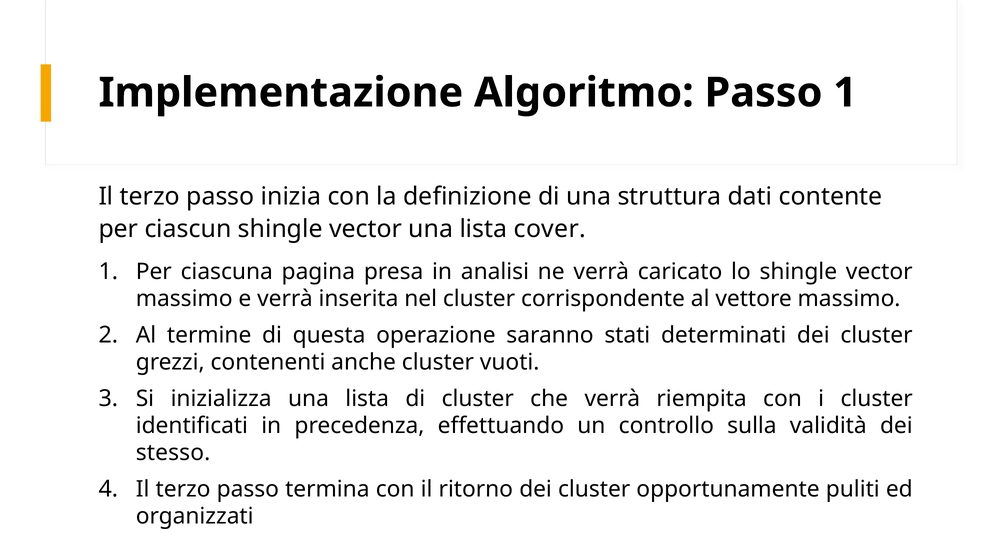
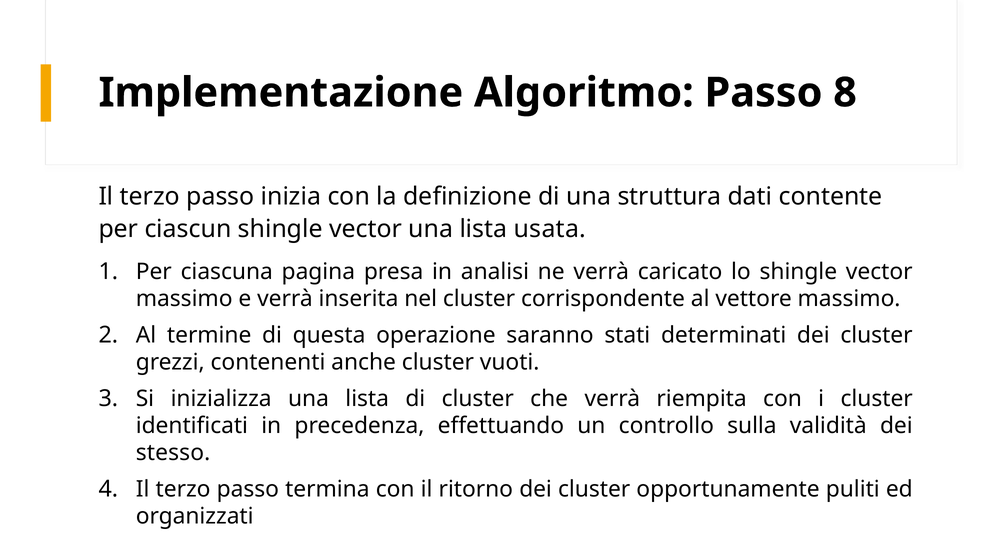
Passo 1: 1 -> 8 (845, 93)
cover: cover -> usata (550, 229)
